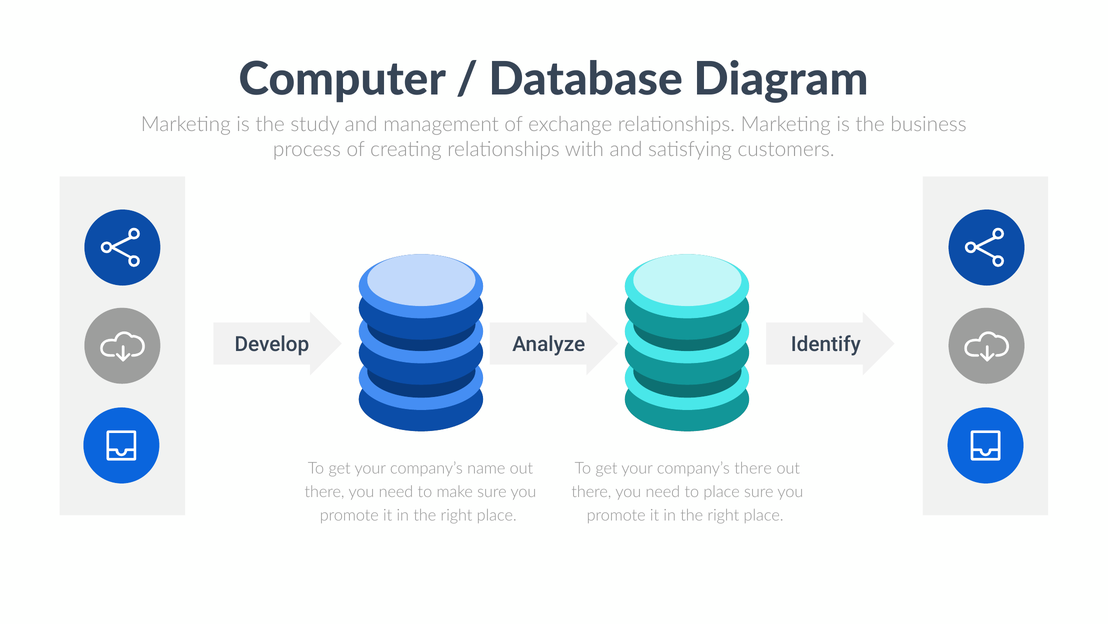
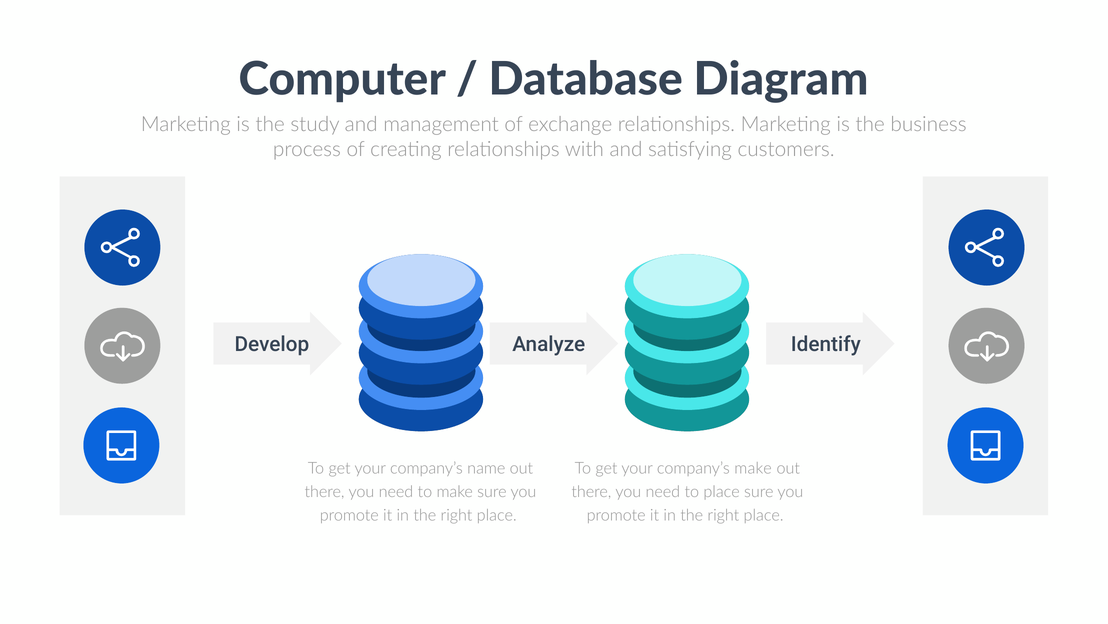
company’s there: there -> make (753, 468)
